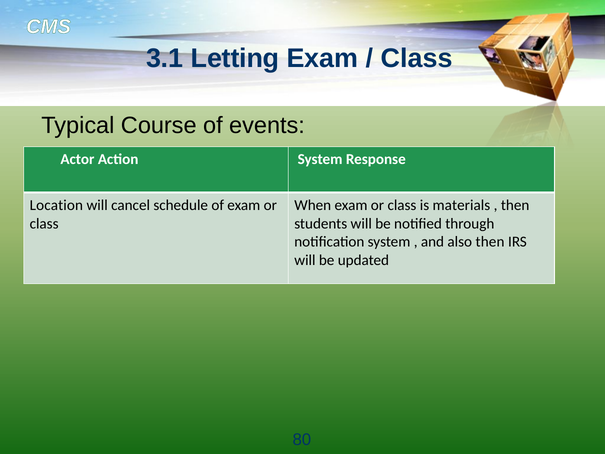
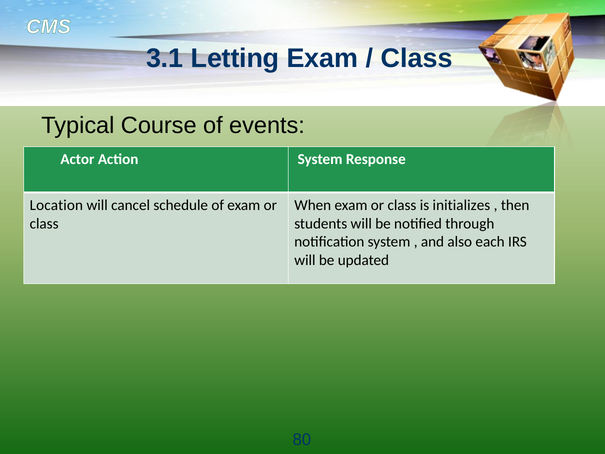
materials: materials -> initializes (461, 205)
also then: then -> each (490, 242)
